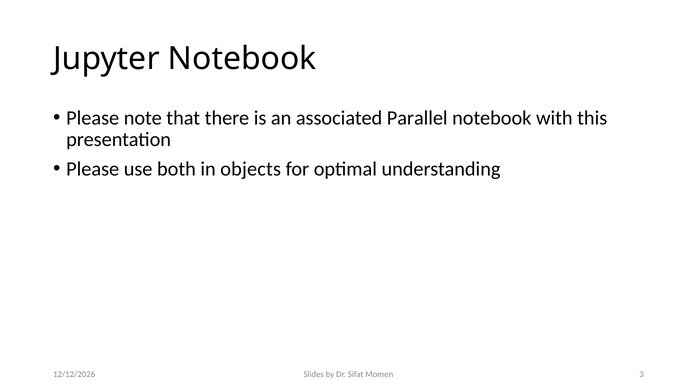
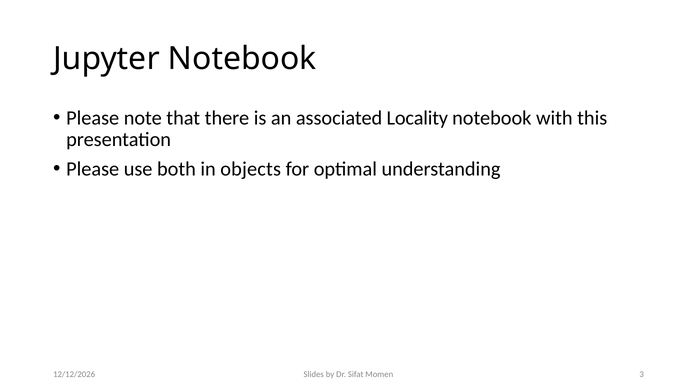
Parallel: Parallel -> Locality (417, 118)
